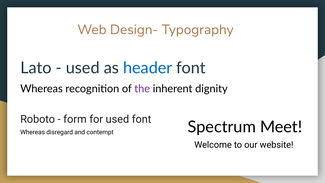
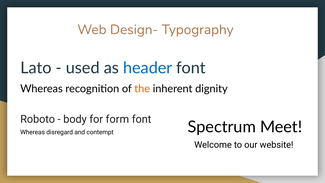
the colour: purple -> orange (142, 89)
form: form -> body (75, 119)
for used: used -> form (117, 119)
